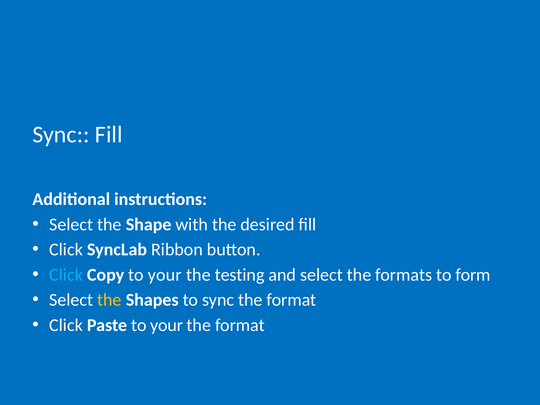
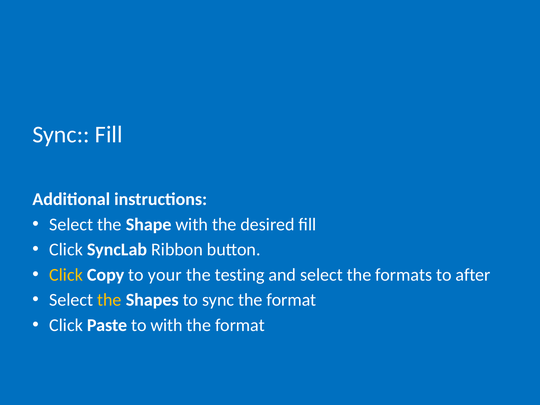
Click colour: light blue -> yellow (66, 275)
form: form -> after (473, 275)
Paste to your: your -> with (167, 325)
